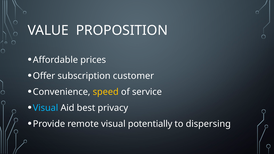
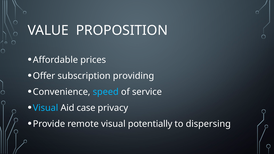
customer: customer -> providing (134, 76)
speed colour: yellow -> light blue (106, 92)
best: best -> case (86, 108)
